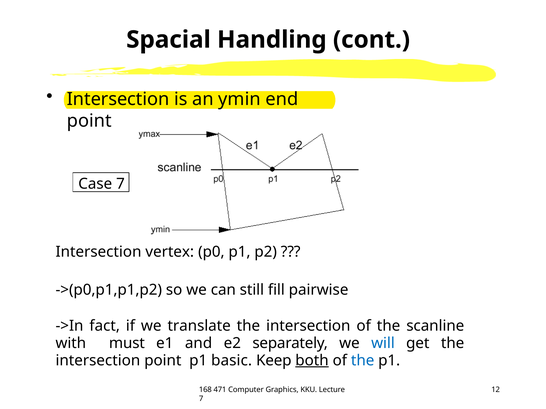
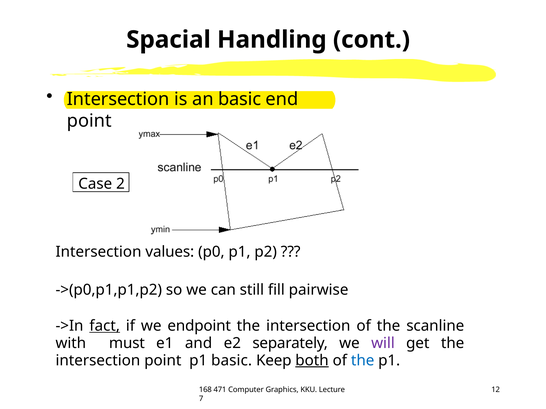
an ymin: ymin -> basic (240, 99)
Case 7: 7 -> 2 (120, 184)
vertex: vertex -> values (170, 252)
fact underline: none -> present (105, 326)
translate: translate -> endpoint (199, 326)
will colour: blue -> purple (383, 344)
